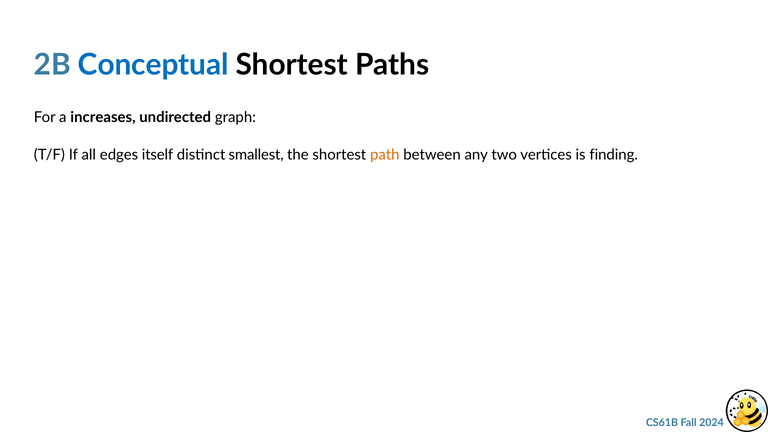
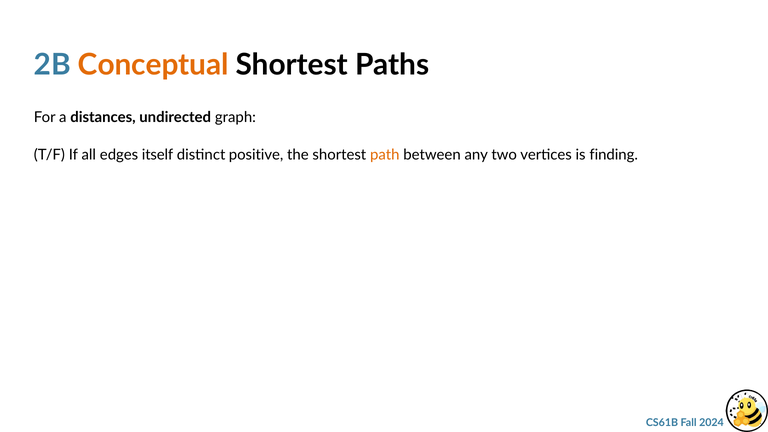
Conceptual colour: blue -> orange (153, 65)
increases: increases -> distances (103, 117)
smallest: smallest -> positive (256, 155)
